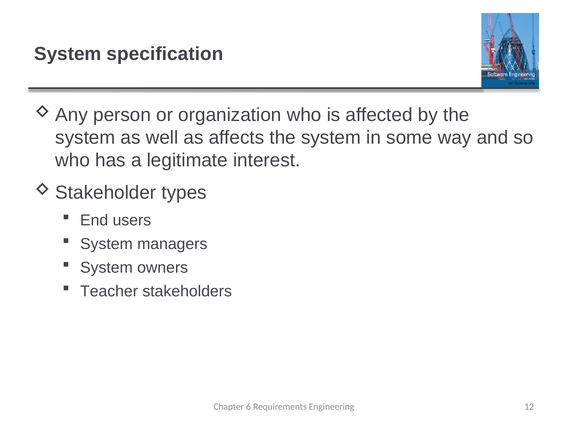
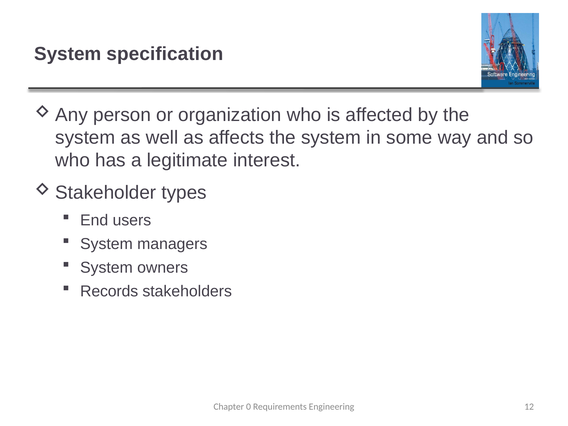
Teacher: Teacher -> Records (109, 291)
6: 6 -> 0 (249, 407)
